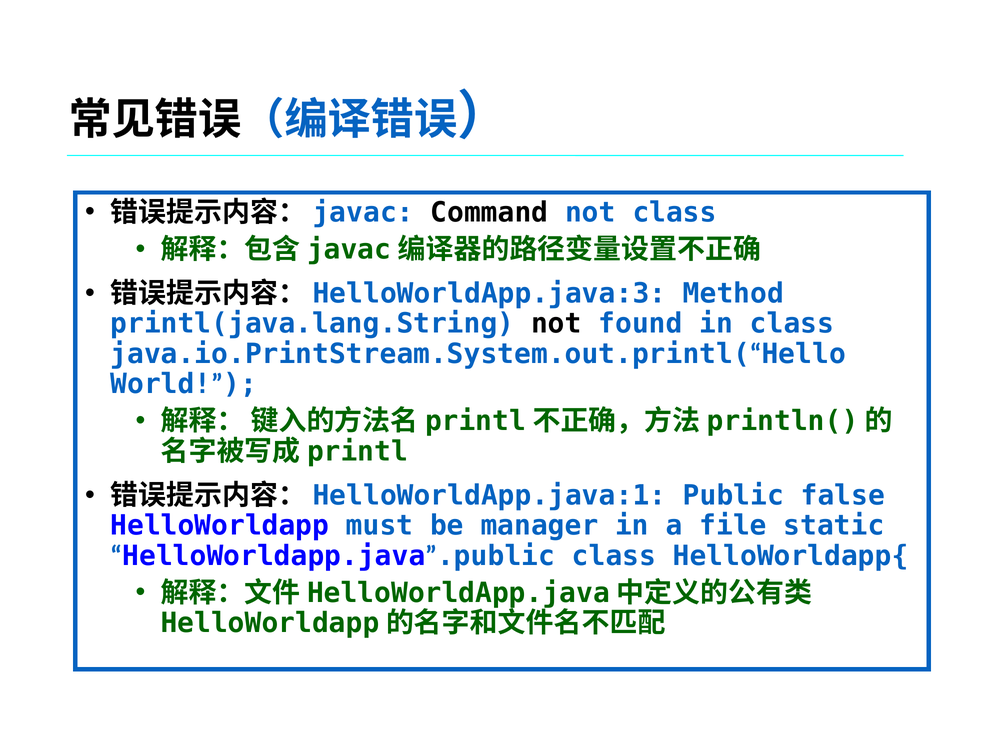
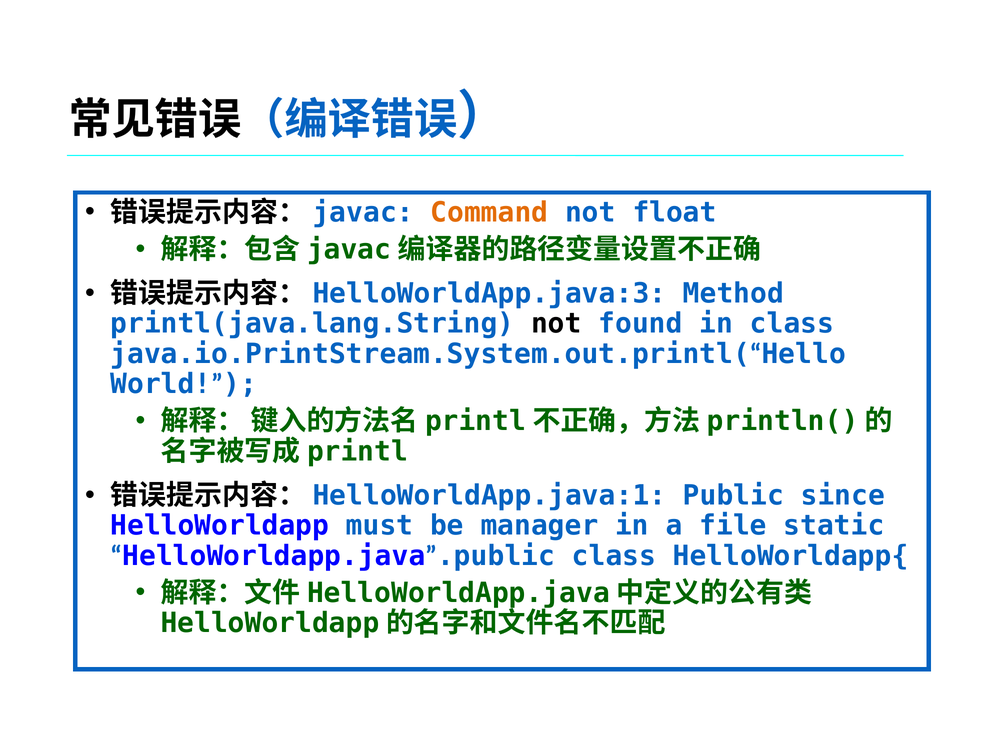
Command colour: black -> orange (489, 212)
not class: class -> float (675, 212)
false: false -> since (843, 495)
